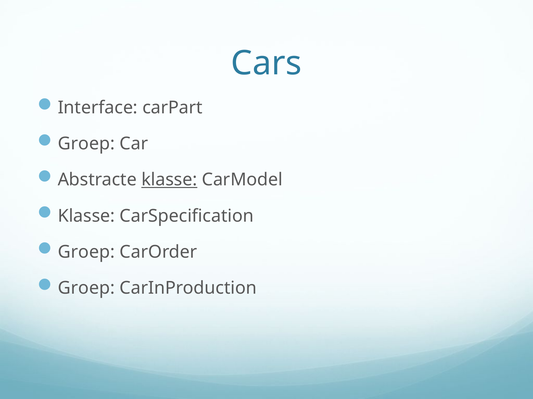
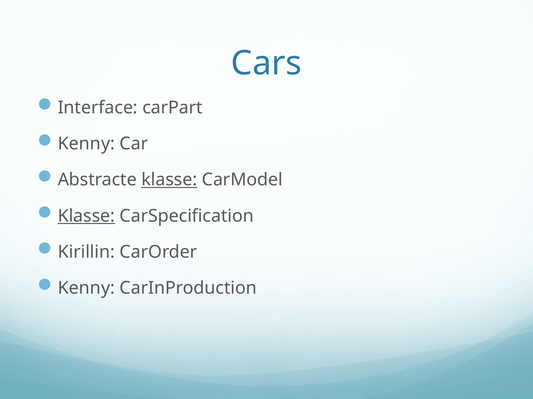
Groep: Groep -> Kenny (86, 144)
Klasse underline: none -> present (86, 216)
Groep: Groep -> Kirillin (86, 252)
Groep: Groep -> Kenny (86, 289)
